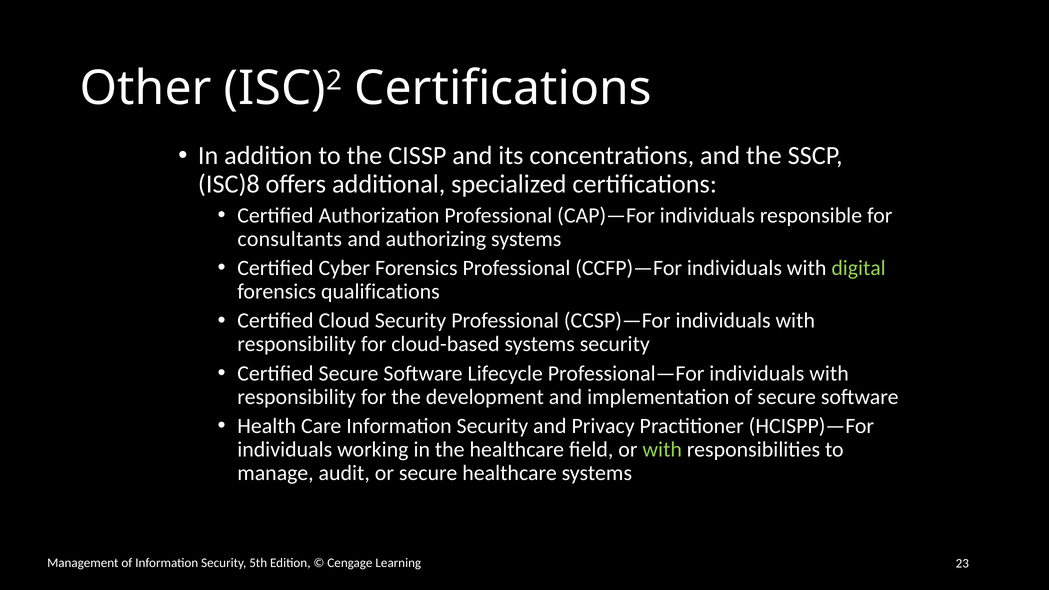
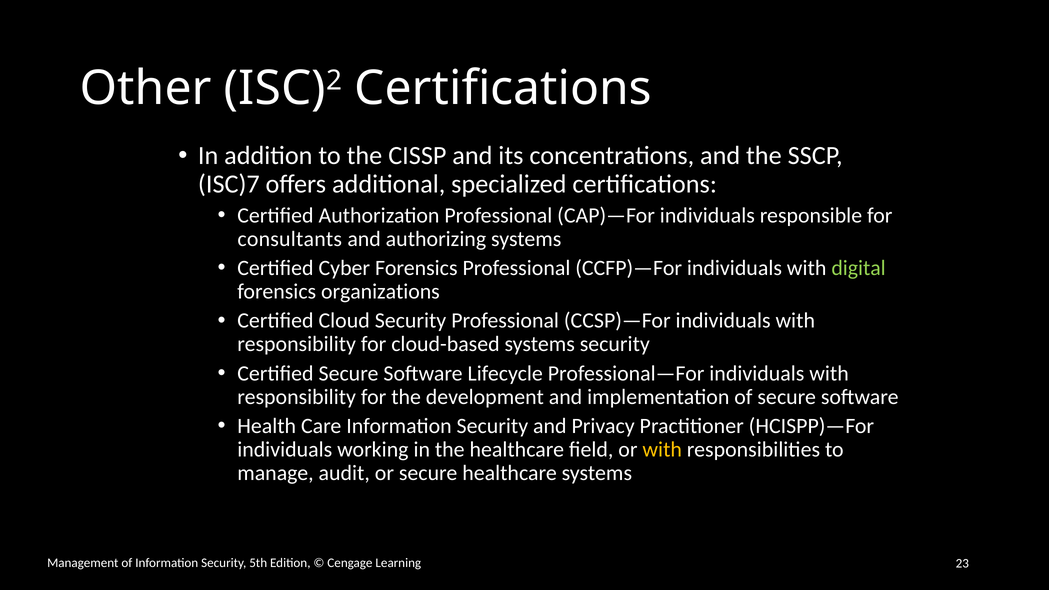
ISC)8: ISC)8 -> ISC)7 (229, 184)
qualifications: qualifications -> organizations (380, 292)
with colour: light green -> yellow (662, 450)
